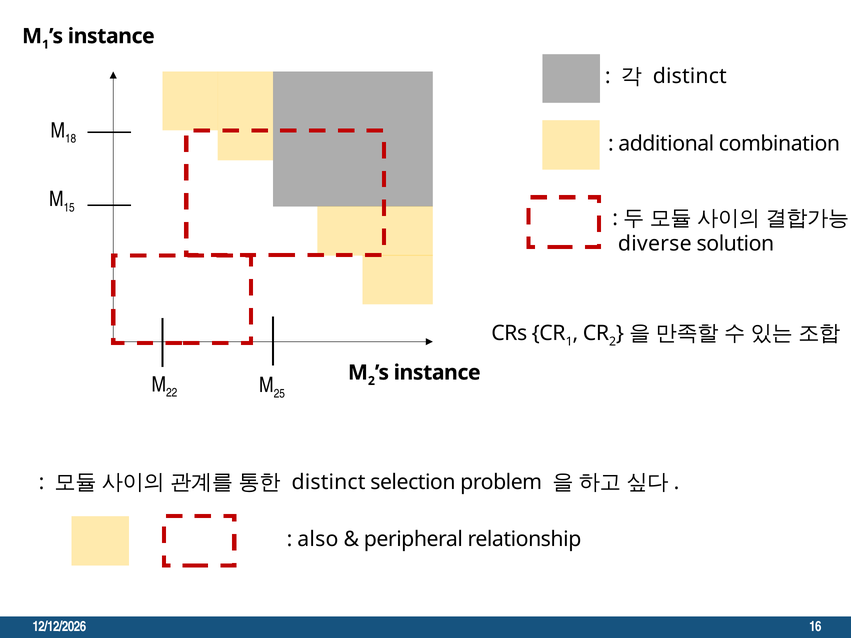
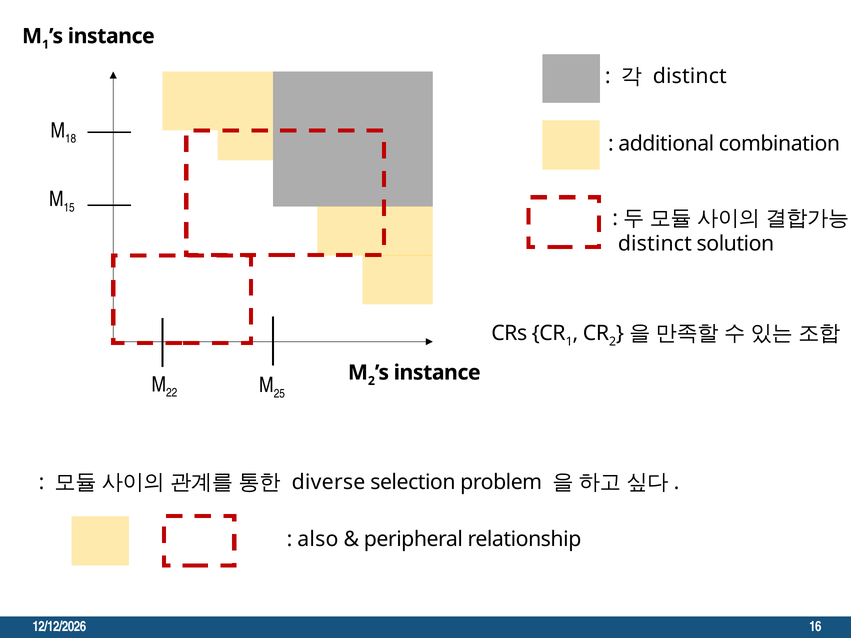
diverse: diverse -> distinct (655, 244)
distinct: distinct -> diverse (329, 483)
